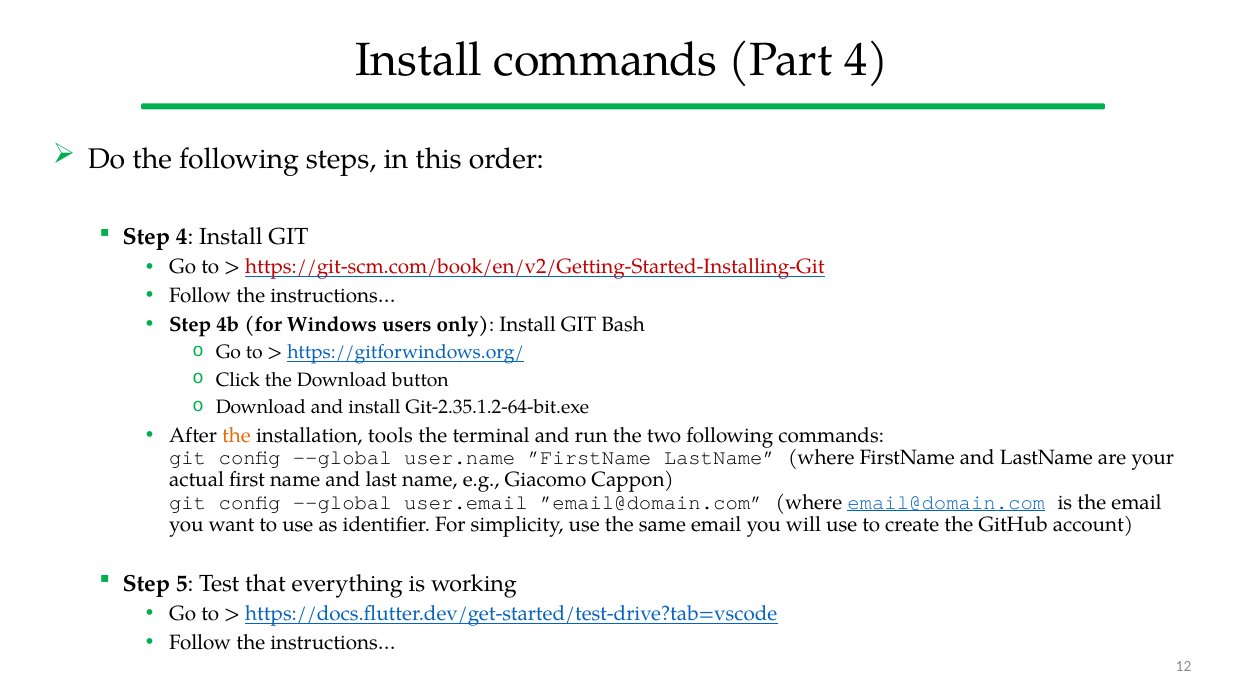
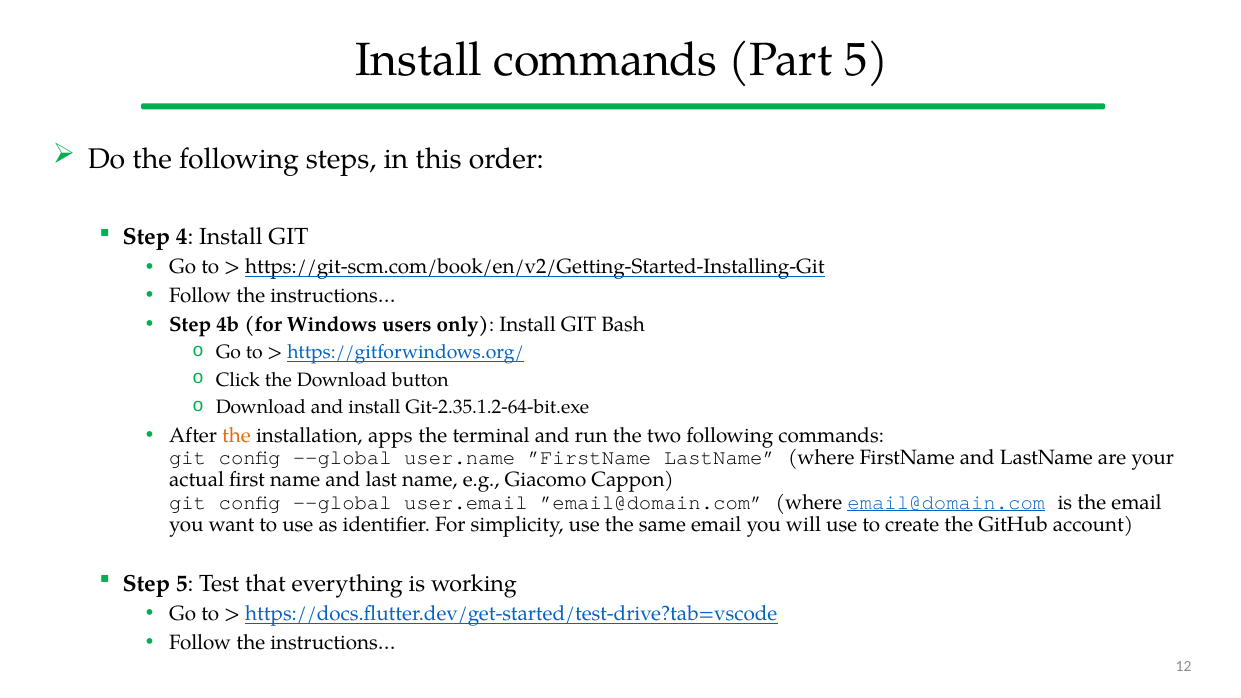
Part 4: 4 -> 5 (866, 60)
https://git-scm.com/book/en/v2/Getting-Started-Installing-Git colour: red -> black (535, 267)
tools: tools -> apps (390, 435)
